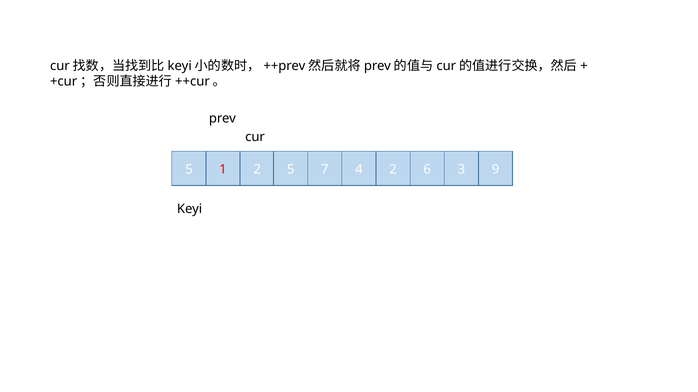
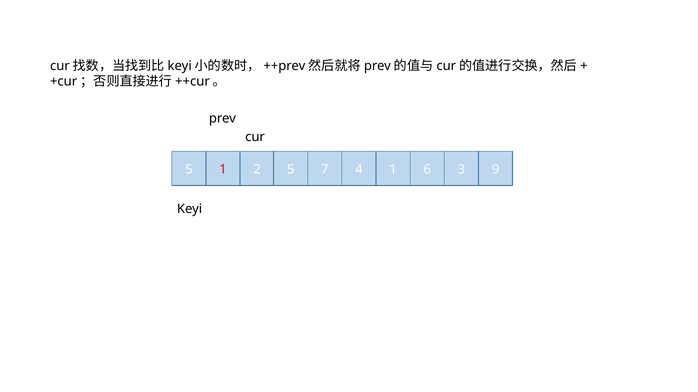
4 2: 2 -> 1 (393, 170)
